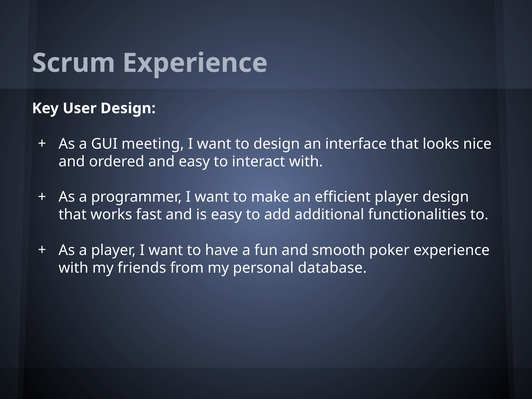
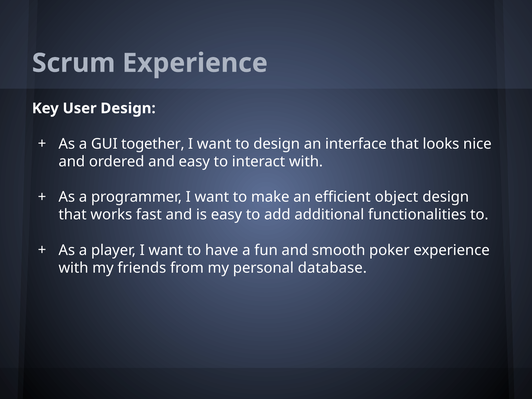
meeting: meeting -> together (153, 144)
efficient player: player -> object (396, 197)
